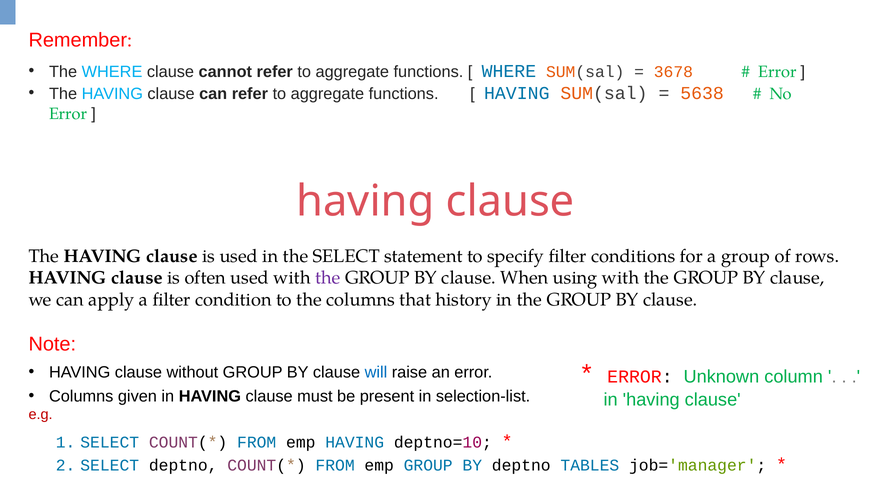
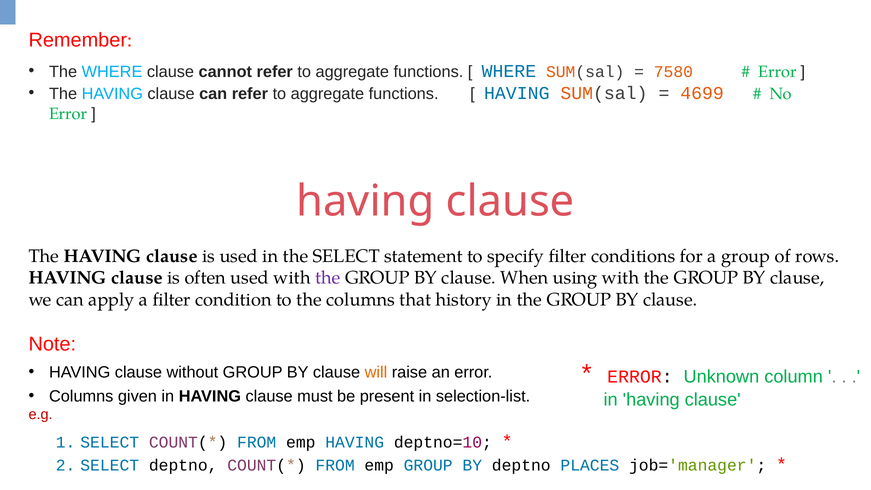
3678: 3678 -> 7580 (673, 72)
5638: 5638 -> 4699 (702, 93)
will colour: blue -> orange (376, 372)
TABLES: TABLES -> PLACES (590, 466)
